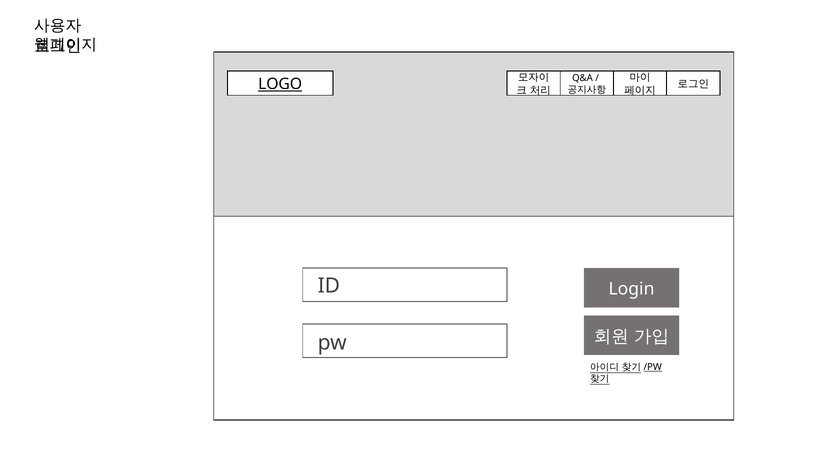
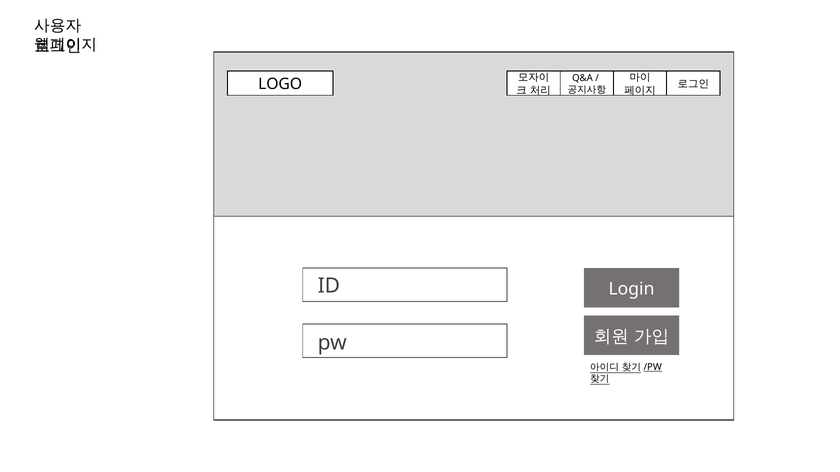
LOGO underline: present -> none (280, 84)
